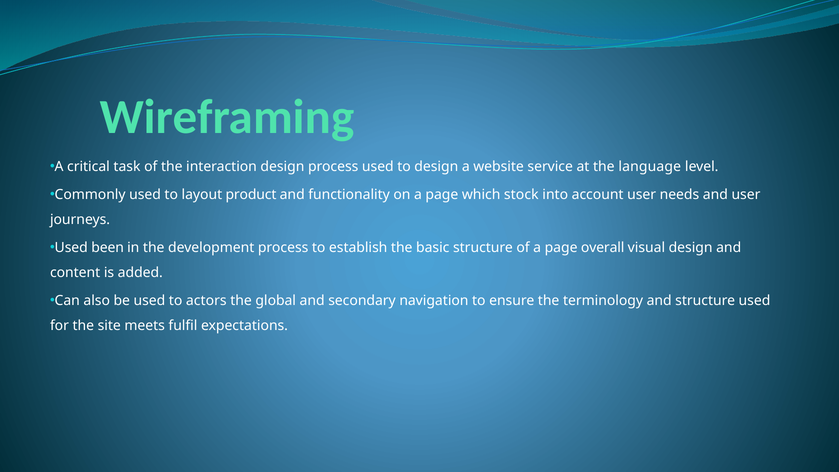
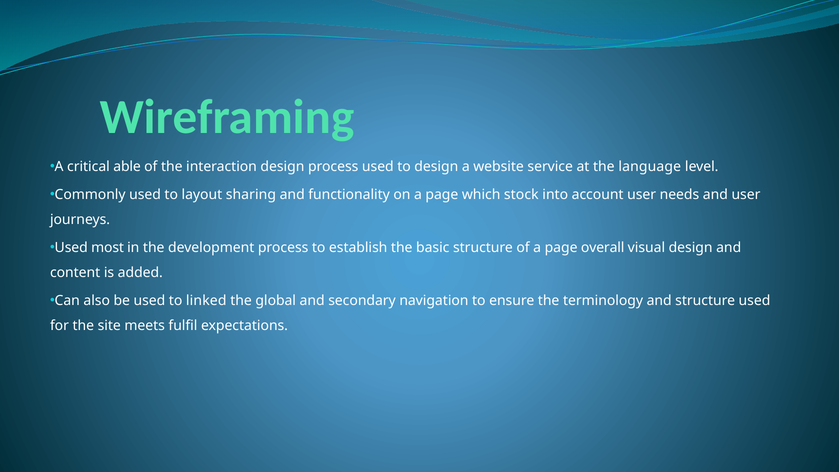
task: task -> able (127, 166)
product: product -> sharing (251, 194)
been: been -> most (108, 248)
actors: actors -> linked (206, 301)
